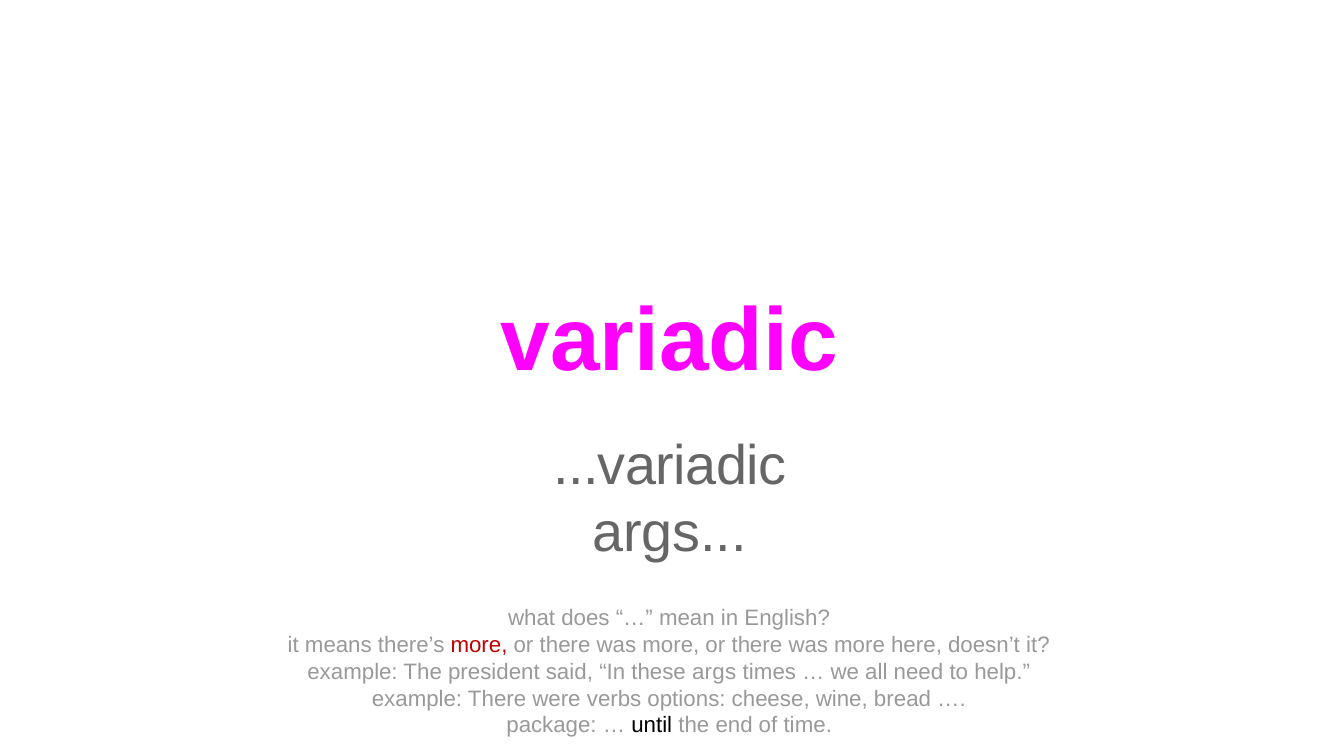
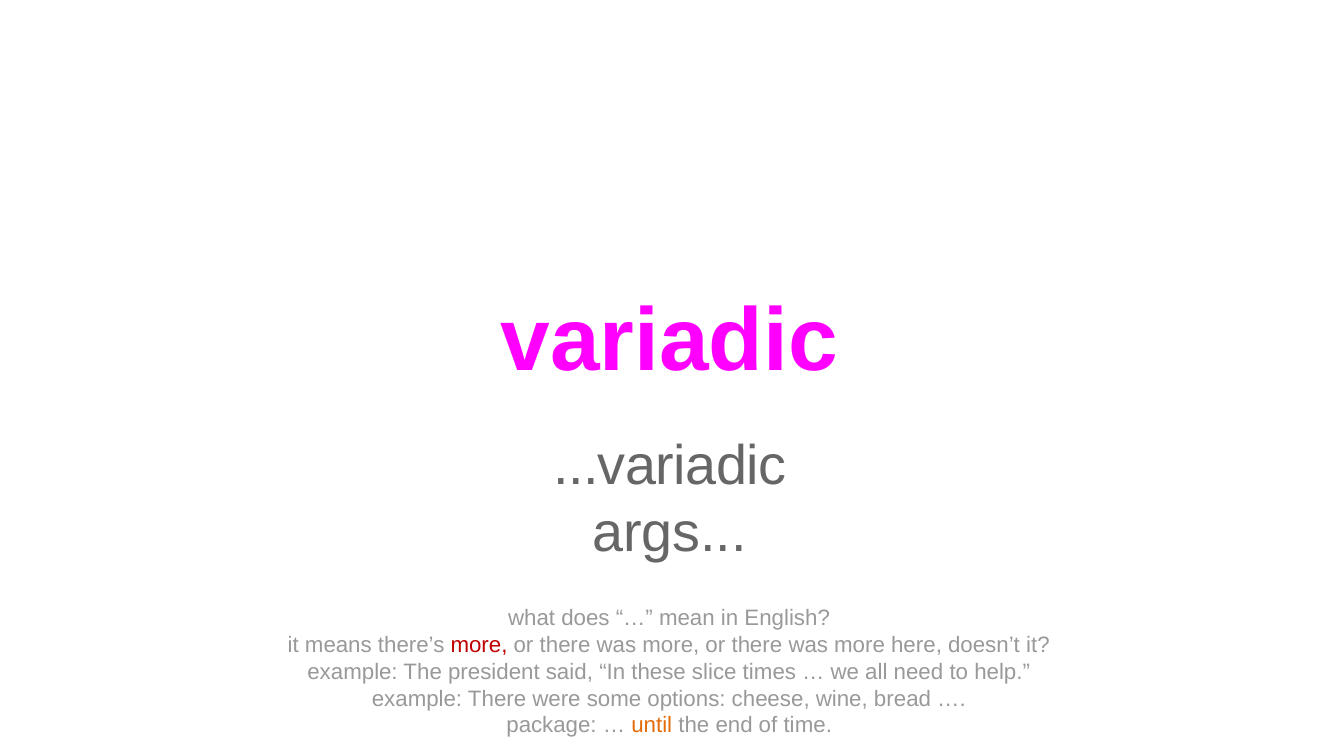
these args: args -> slice (714, 672)
verbs: verbs -> some (614, 699)
until colour: black -> orange (652, 726)
